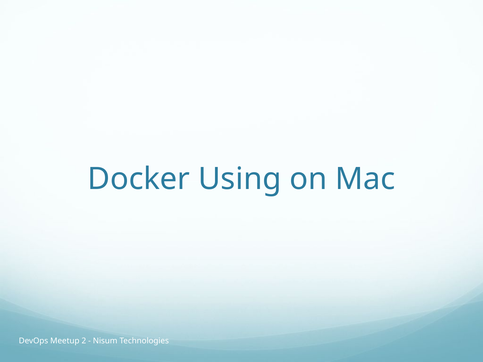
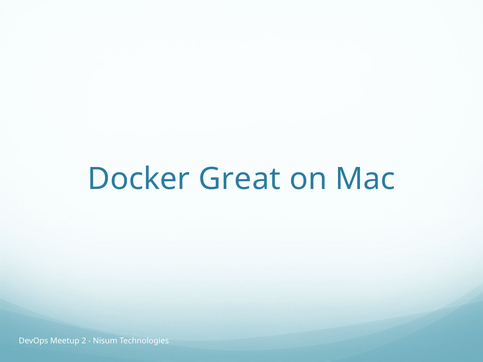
Using: Using -> Great (240, 179)
